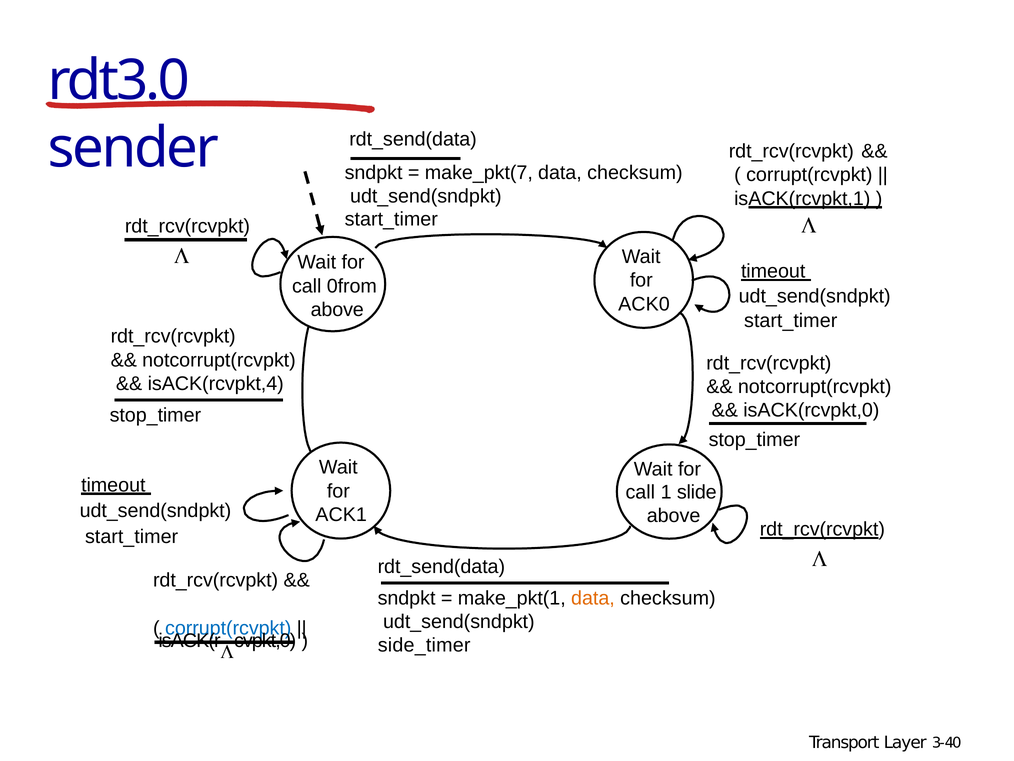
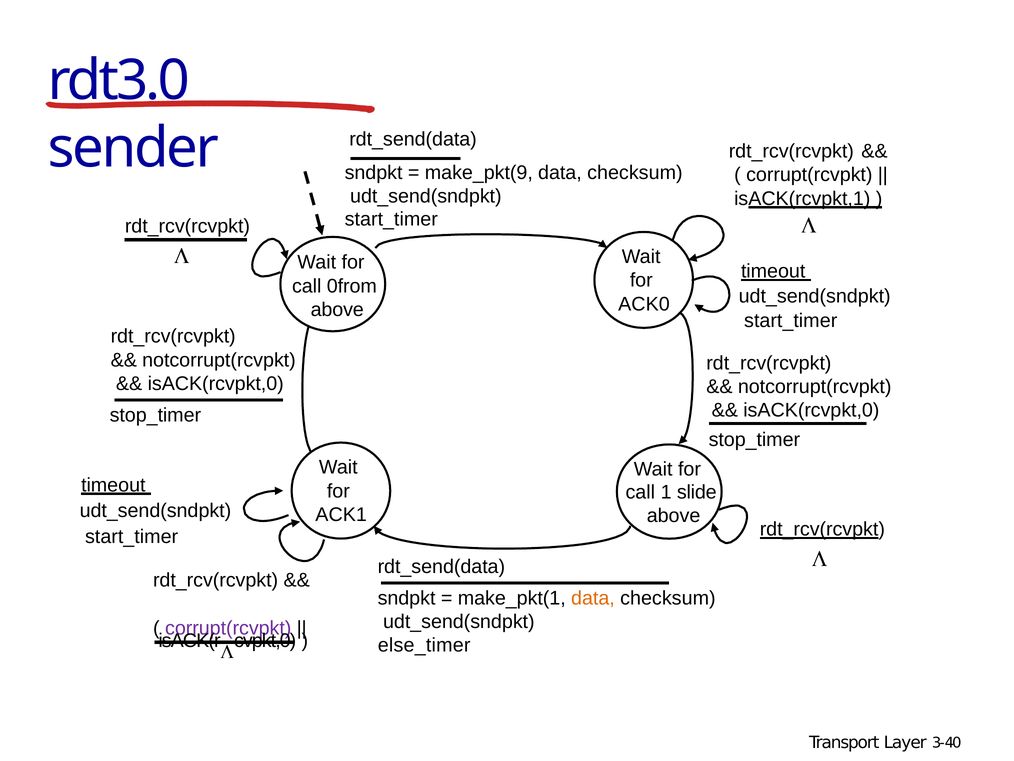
make_pkt(7: make_pkt(7 -> make_pkt(9 (479, 173)
isACK(rcvpkt,4: isACK(rcvpkt,4 -> isACK(rcvpkt,0 (216, 383)
corrupt(rcvpkt colour: blue -> purple (228, 628)
side_timer: side_timer -> else_timer (424, 645)
